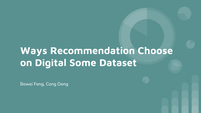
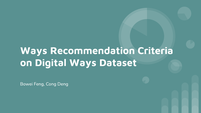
Choose: Choose -> Criteria (155, 51)
Digital Some: Some -> Ways (83, 63)
